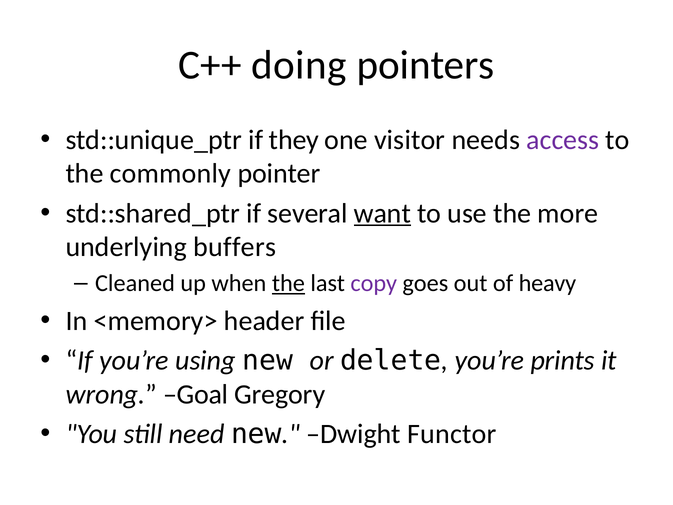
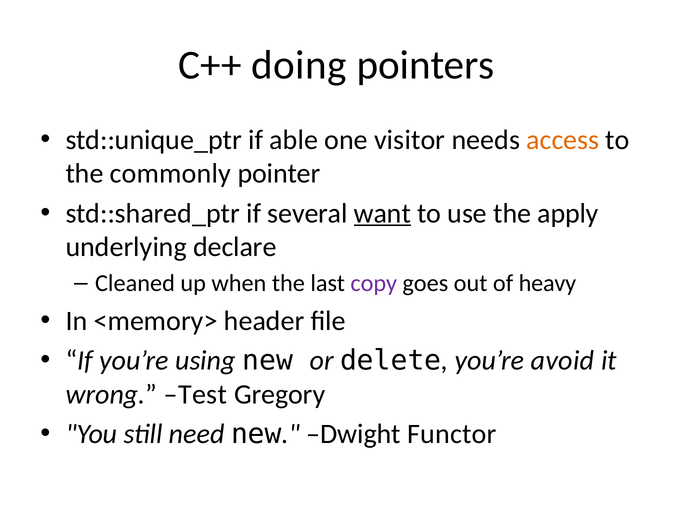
they: they -> able (294, 140)
access colour: purple -> orange (563, 140)
more: more -> apply (568, 213)
buffers: buffers -> declare (235, 247)
the underline: present -> none (288, 283)
prints: prints -> avoid (563, 361)
Goal: Goal -> Test (195, 394)
